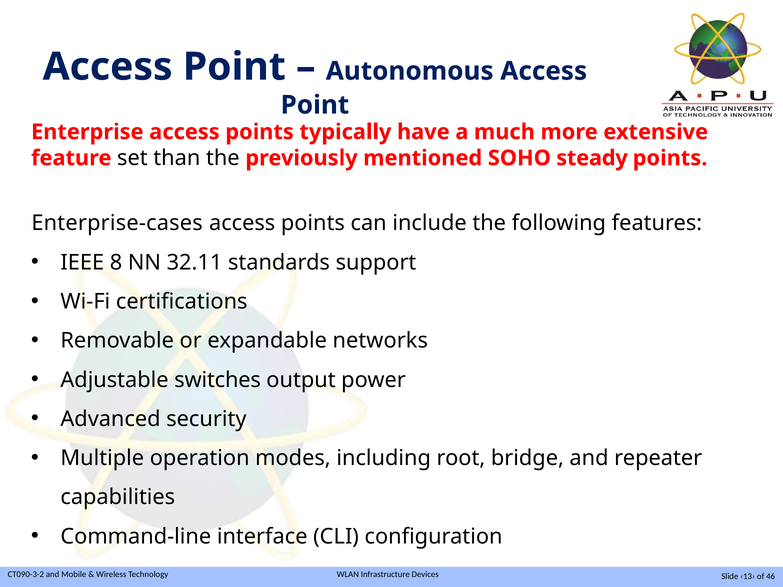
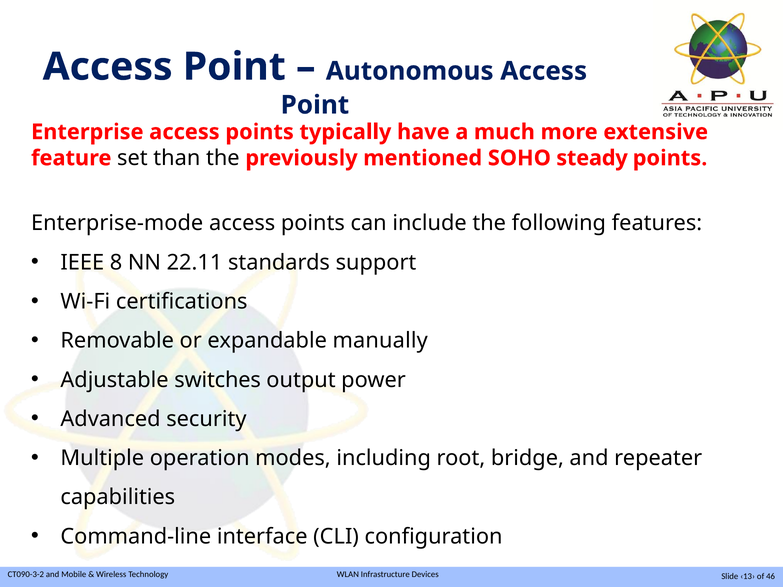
Enterprise-cases: Enterprise-cases -> Enterprise-mode (117, 223)
32.11: 32.11 -> 22.11 (194, 263)
networks: networks -> manually (380, 341)
